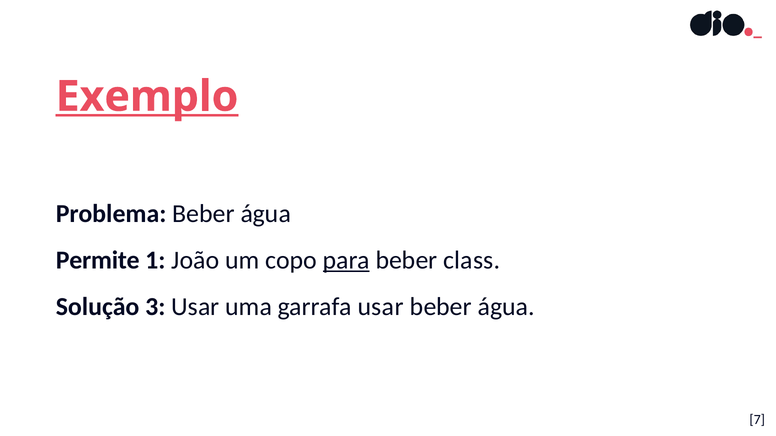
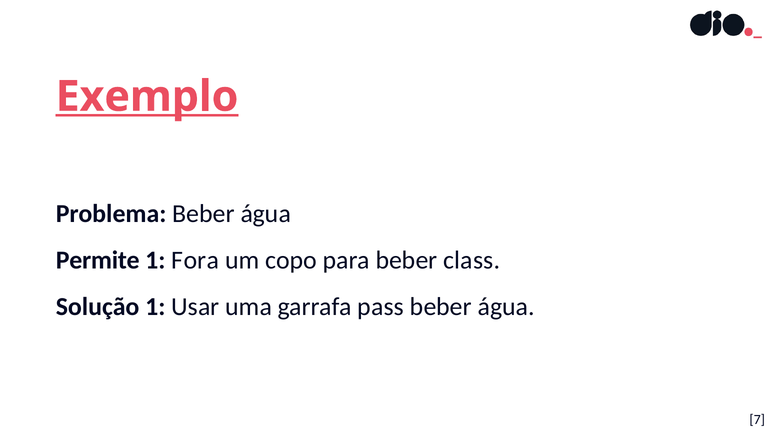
João: João -> Fora (195, 261)
para underline: present -> none (346, 261)
Solução 3: 3 -> 1 (155, 307)
garrafa usar: usar -> pass (381, 307)
